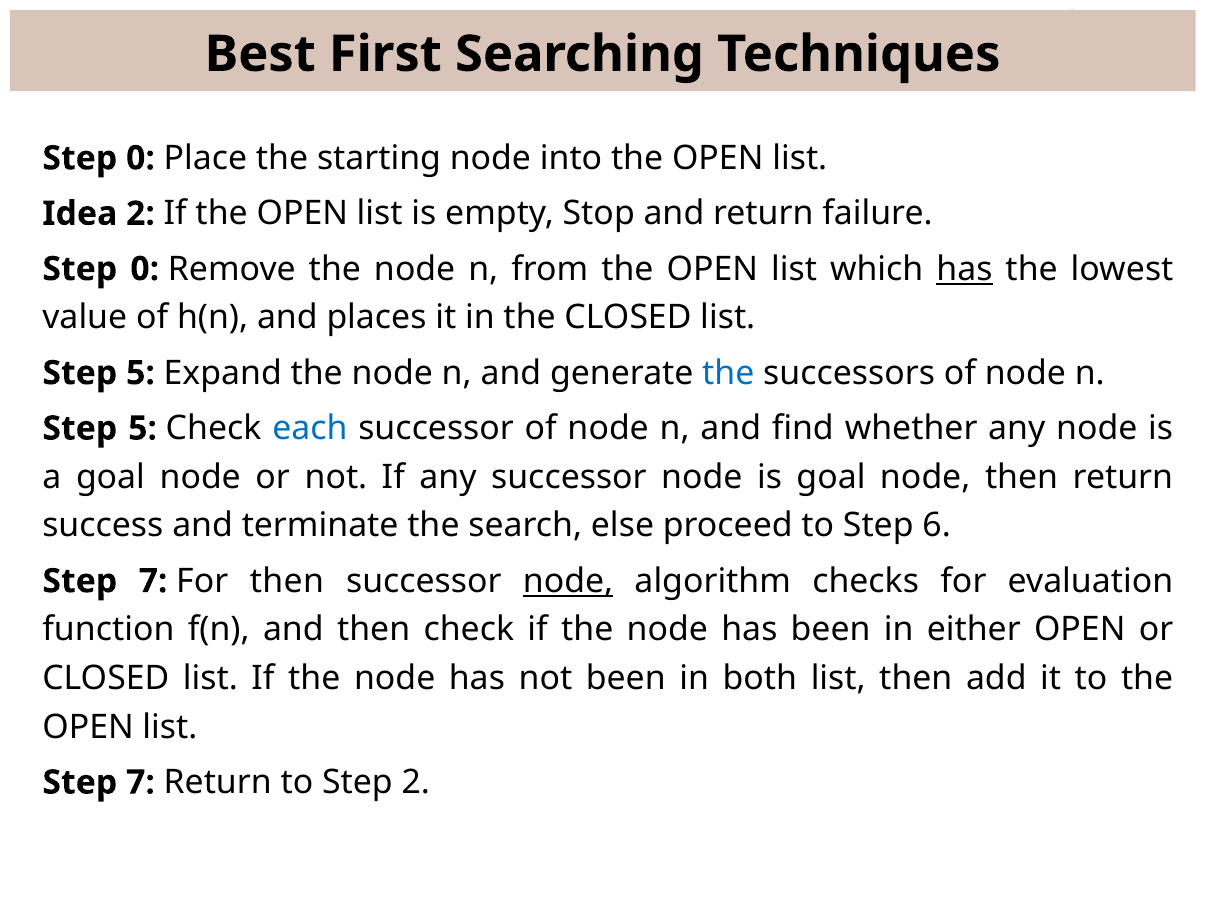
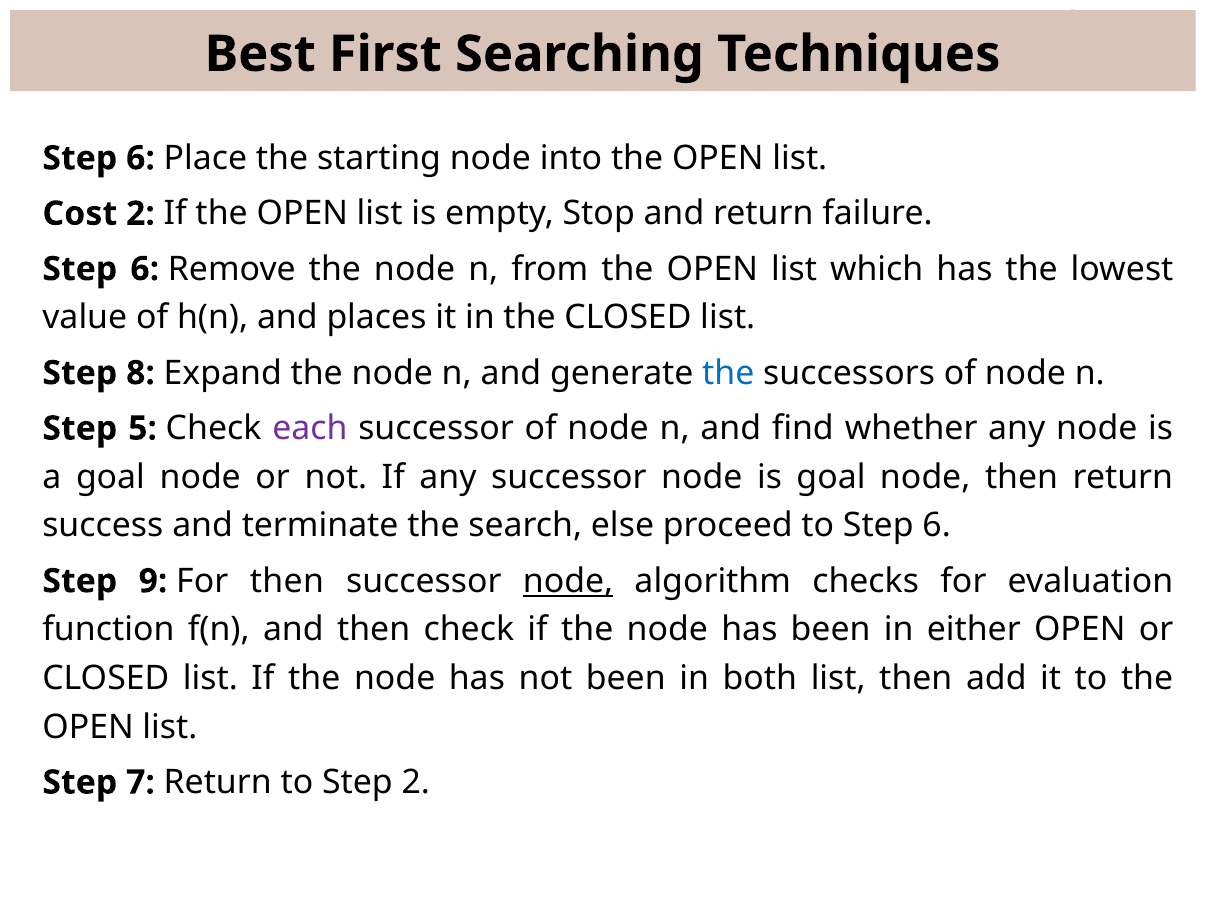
0: 0 -> 6 (140, 158)
Idea: Idea -> Cost (80, 214)
0: 0 -> 6 (145, 269)
has underline: present -> none (964, 269)
5: 5 -> 8 (140, 373)
each colour: blue -> purple (310, 428)
7: 7 -> 9 (153, 581)
